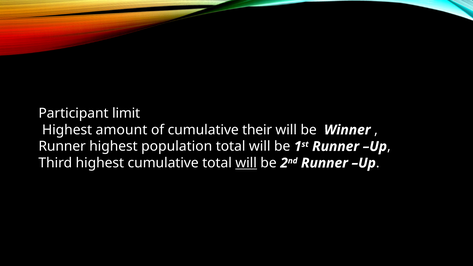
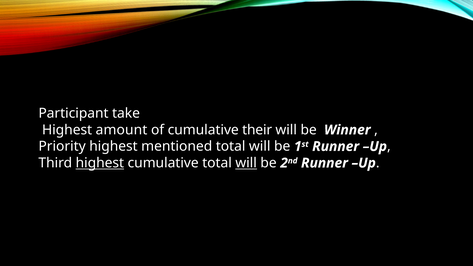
limit: limit -> take (126, 113)
Runner: Runner -> Priority (62, 146)
population: population -> mentioned (177, 146)
highest underline: none -> present (100, 163)
